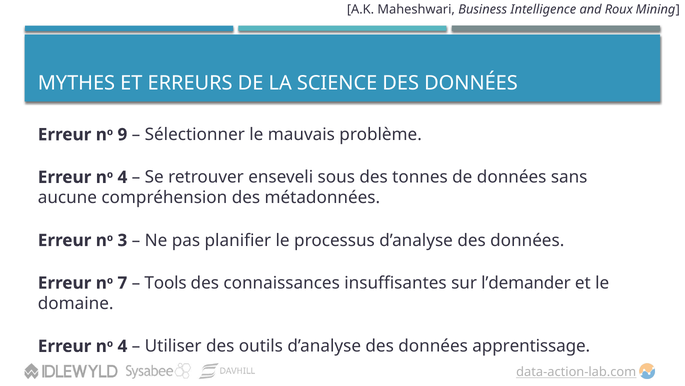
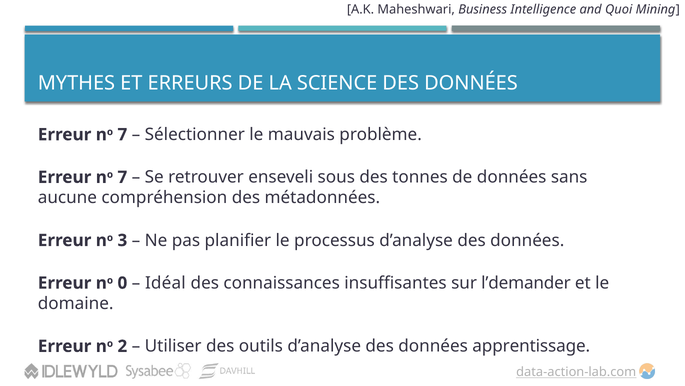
Roux: Roux -> Quoi (619, 9)
9: 9 -> 7 (122, 134)
4: 4 -> 7 (122, 177)
7: 7 -> 0 (122, 283)
Tools: Tools -> Idéal (165, 283)
4: 4 -> 2 (122, 346)
